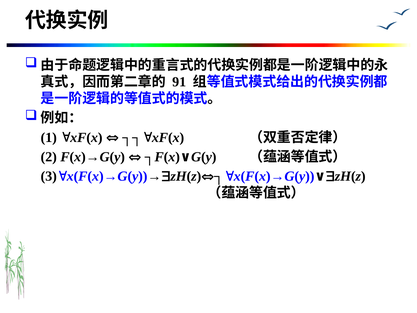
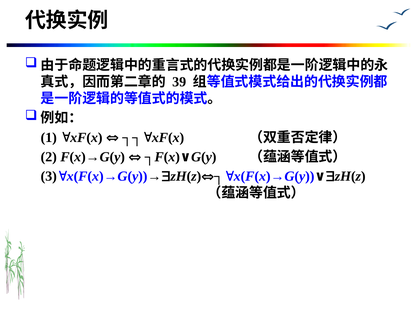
91: 91 -> 39 (179, 82)
